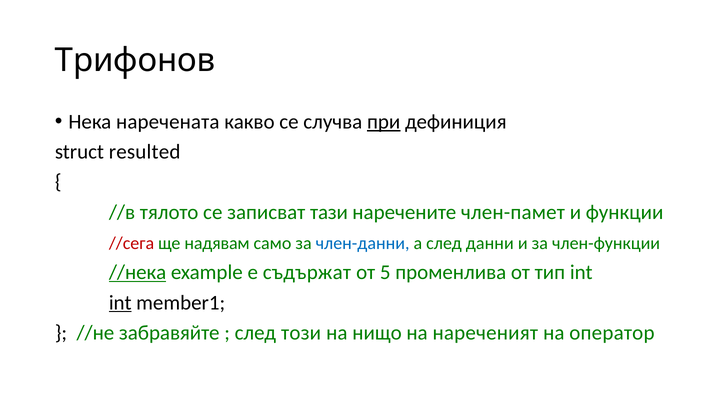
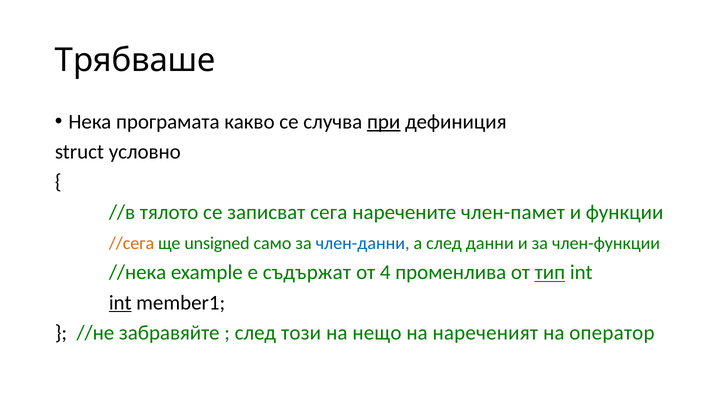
Трифонов: Трифонов -> Трябваше (135, 60)
наречената: наречената -> програмата (168, 122)
resulted: resulted -> условно (145, 152)
тази: тази -> сега (329, 212)
//сега colour: red -> orange (132, 243)
надявам: надявам -> unsigned (217, 243)
//нека underline: present -> none (138, 272)
5: 5 -> 4 (385, 272)
тип underline: none -> present (550, 272)
нищо: нищо -> нещо (377, 333)
